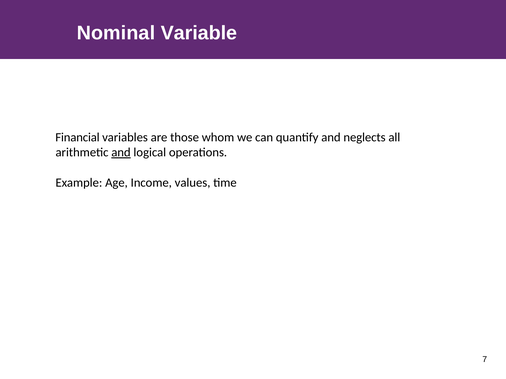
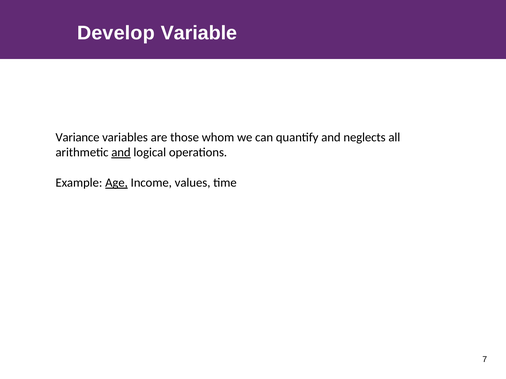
Nominal: Nominal -> Develop (116, 33)
Financial: Financial -> Variance (77, 137)
Age underline: none -> present (116, 183)
